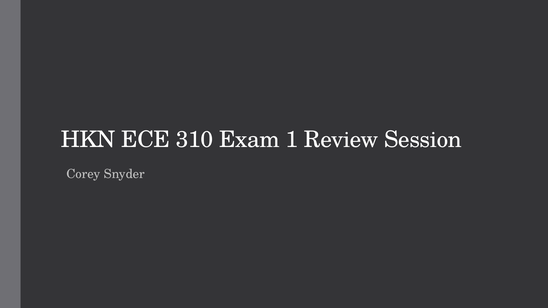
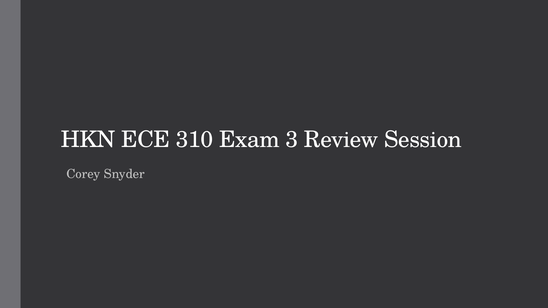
1: 1 -> 3 (292, 140)
